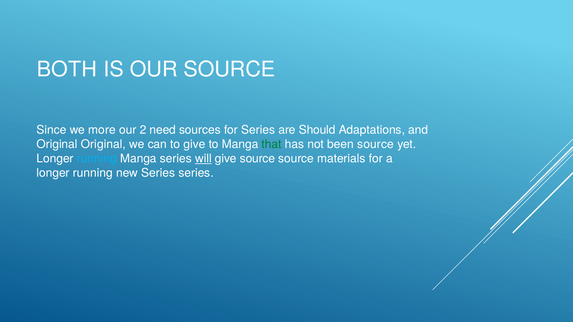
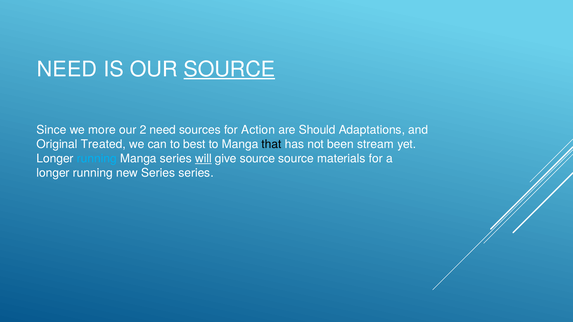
BOTH: BOTH -> NEED (67, 69)
SOURCE underline: none -> present (229, 69)
for Series: Series -> Action (258, 130)
Original Original: Original -> Treated (103, 144)
to give: give -> best (194, 144)
that colour: green -> black (272, 144)
been source: source -> stream (376, 144)
